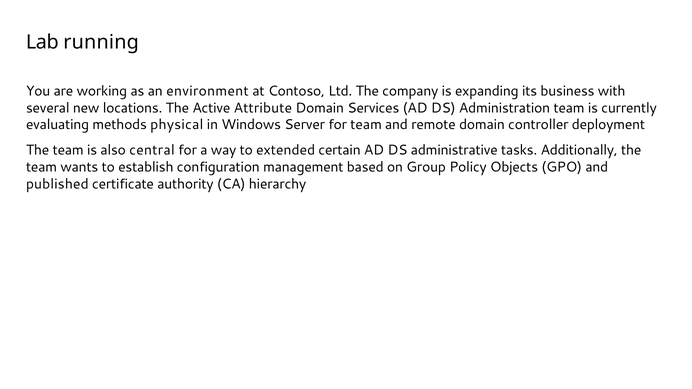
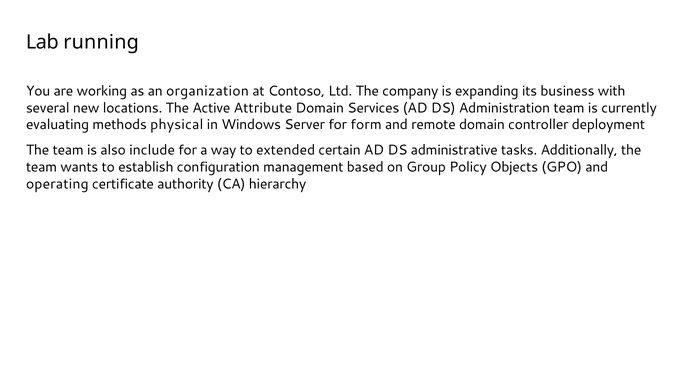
environment: environment -> organization (207, 91)
for team: team -> form (366, 125)
central: central -> include (152, 150)
published: published -> operating (57, 184)
